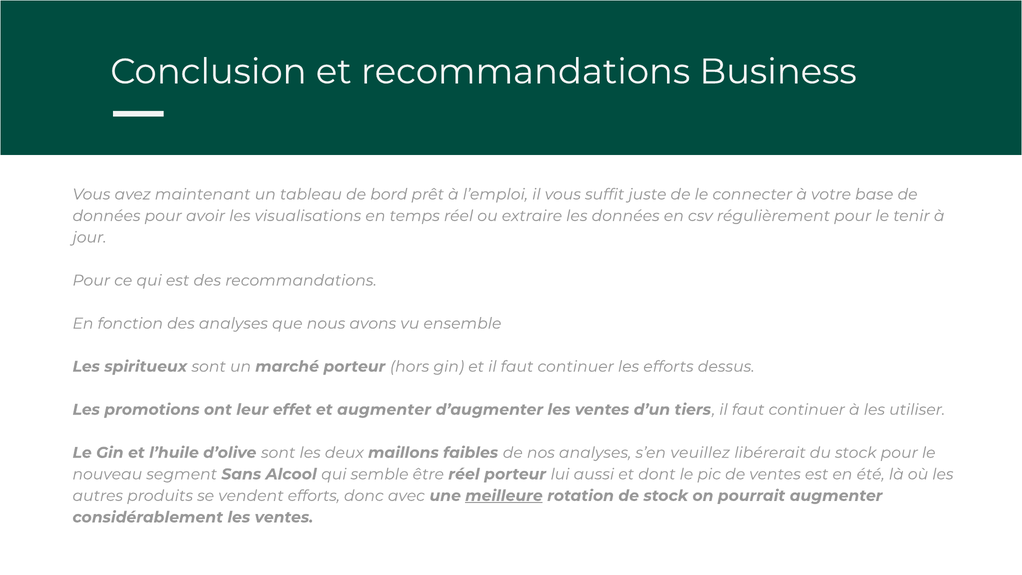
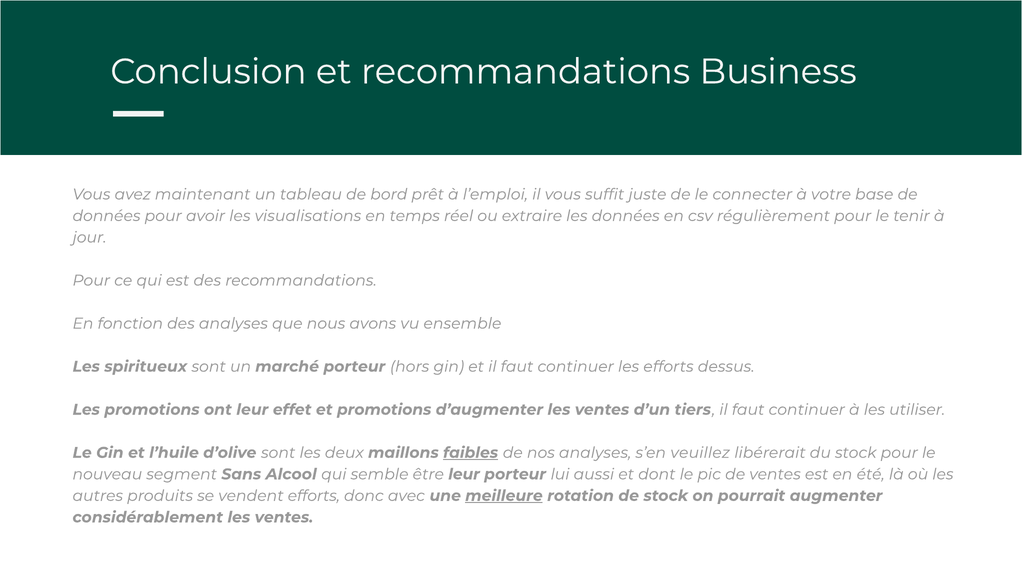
et augmenter: augmenter -> promotions (384, 410)
faibles underline: none -> present (471, 453)
être réel: réel -> leur (464, 474)
